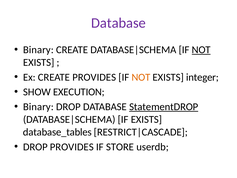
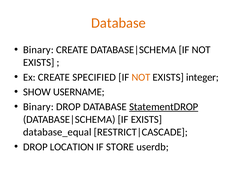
Database colour: purple -> orange (118, 23)
NOT underline: present -> none (201, 50)
CREATE PROVIDES: PROVIDES -> SPECIFIED (94, 77)
EXECUTION: EXECUTION -> USERNAME (79, 92)
database_tables: database_tables -> database_equal (57, 132)
DROP PROVIDES: PROVIDES -> LOCATION (72, 147)
